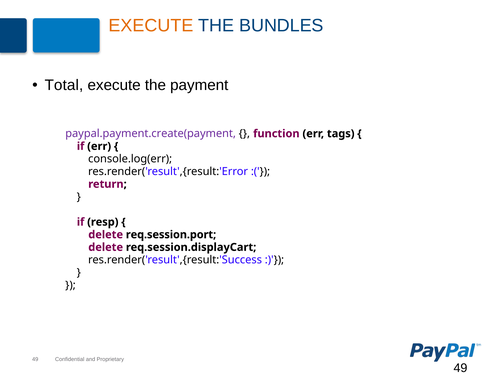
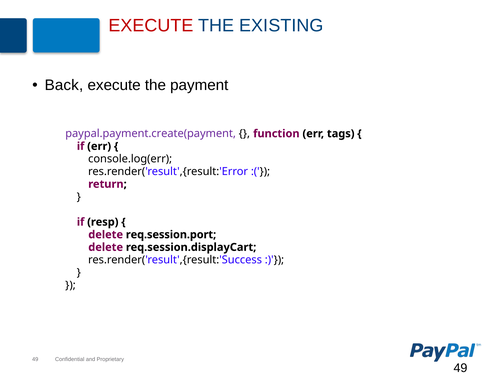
EXECUTE colour: orange -> red (151, 25)
BUNDLES: BUNDLES -> EXISTING (281, 25)
Total: Total -> Back (64, 85)
